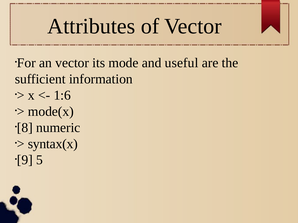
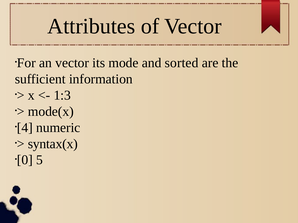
useful: useful -> sorted (182, 63)
1:6: 1:6 -> 1:3 (62, 95)
8: 8 -> 4 (25, 128)
9: 9 -> 0 (25, 160)
